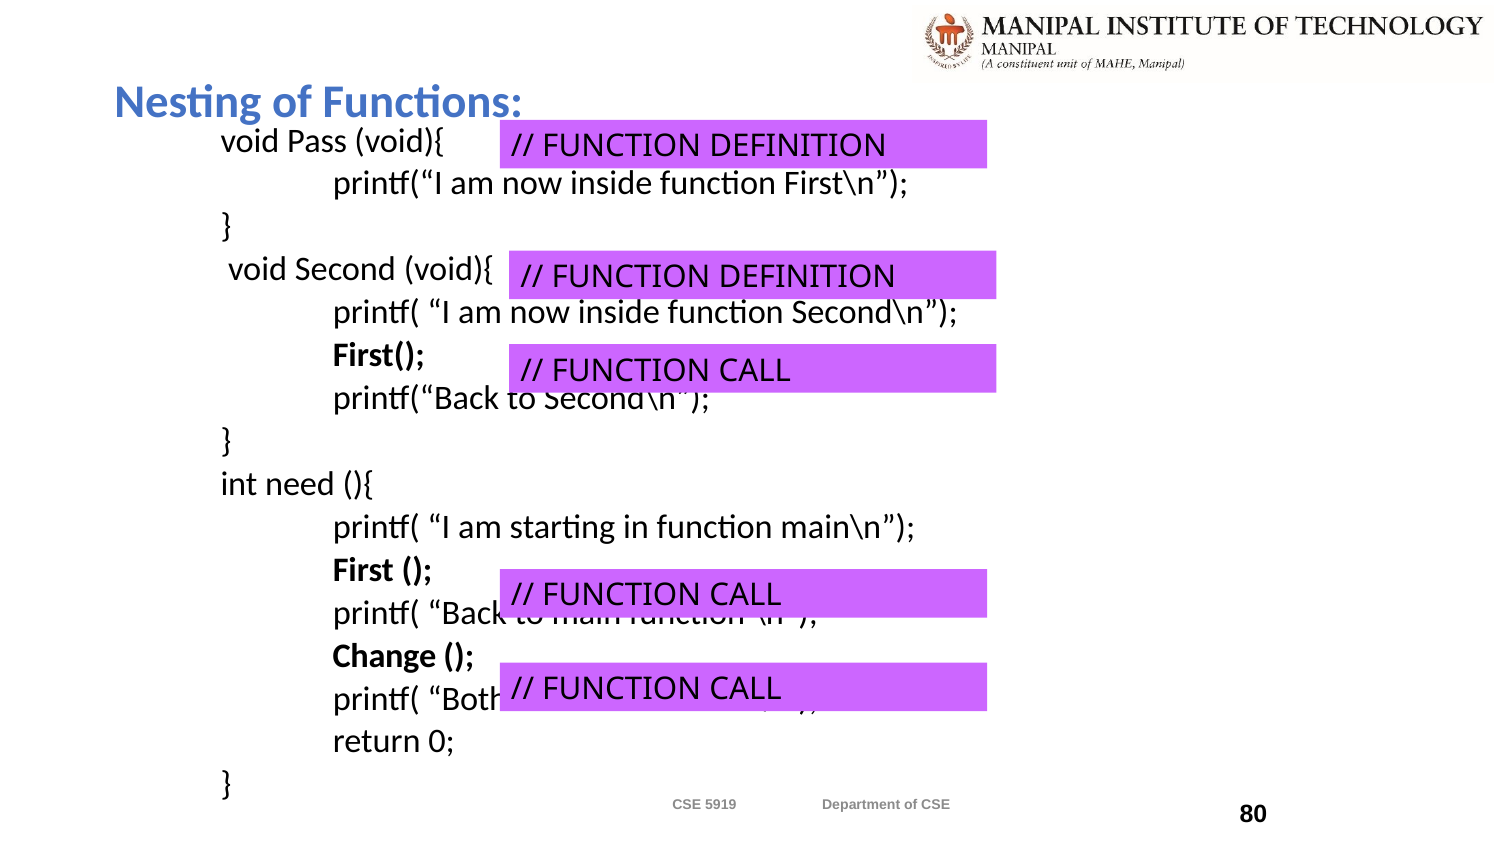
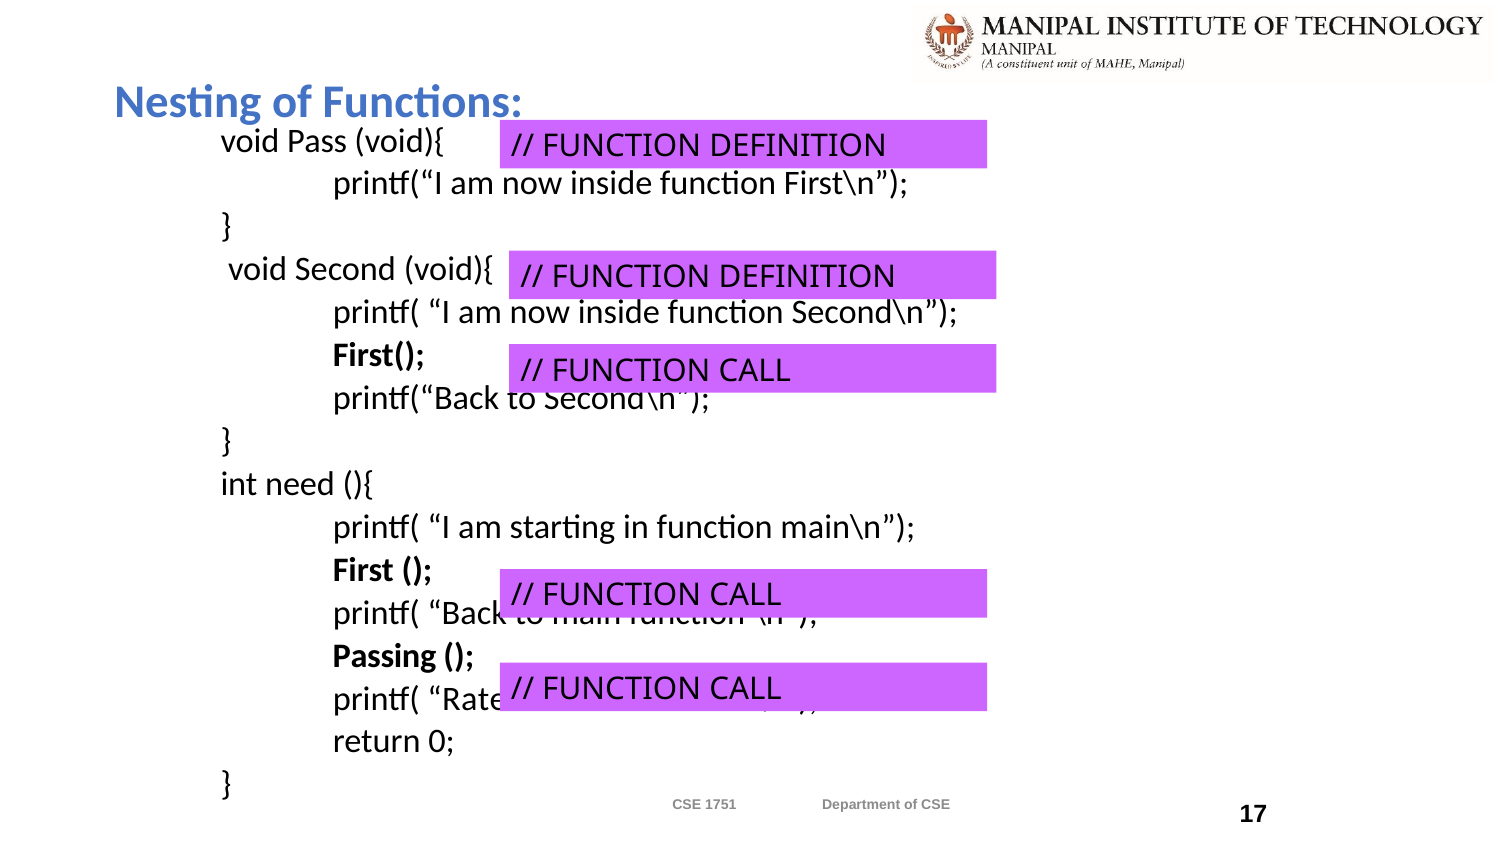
Change: Change -> Passing (384, 656)
Both: Both -> Rate (467, 699)
5919: 5919 -> 1751 (721, 805)
80: 80 -> 17 (1254, 814)
